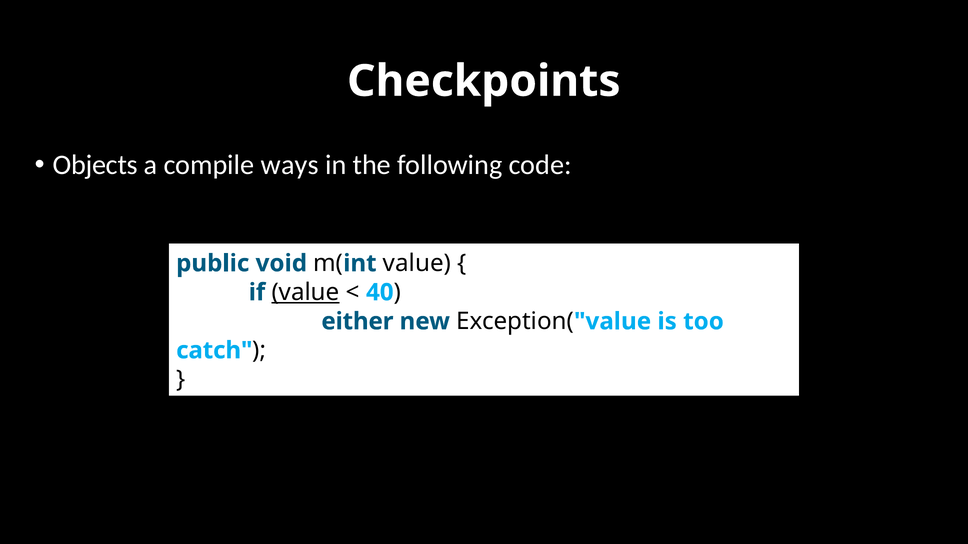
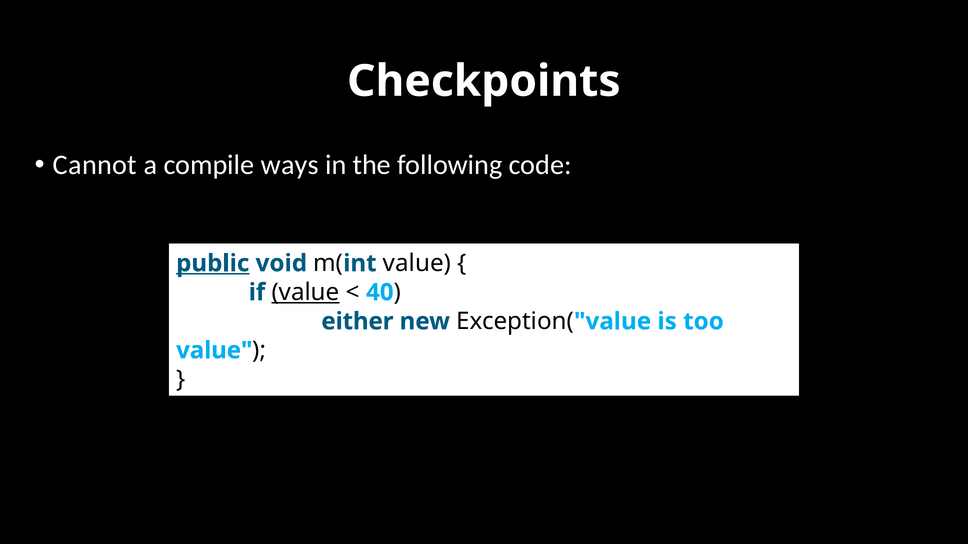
Objects: Objects -> Cannot (95, 165)
public underline: none -> present (213, 264)
catch: catch -> value (214, 351)
